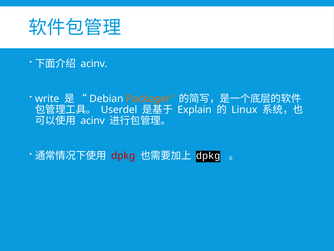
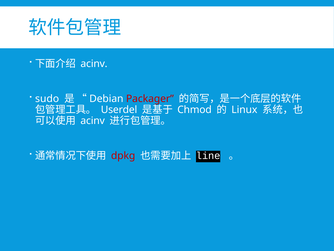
write: write -> sudo (47, 99)
Packager colour: orange -> red (150, 99)
Explain: Explain -> Chmod (195, 110)
dpkg: dpkg -> line (208, 156)
